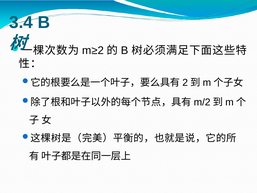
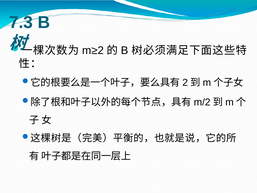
3.4: 3.4 -> 7.3 (21, 22)
